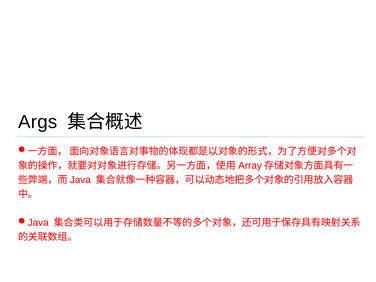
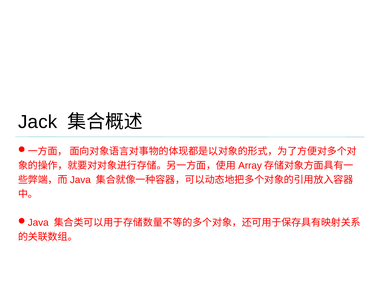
Args: Args -> Jack (38, 122)
